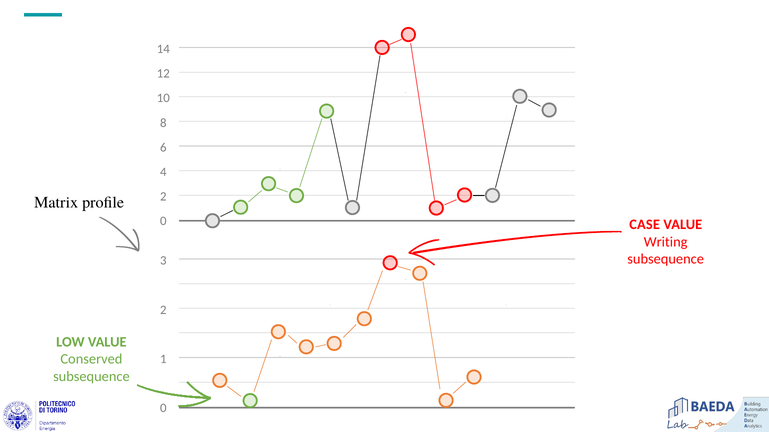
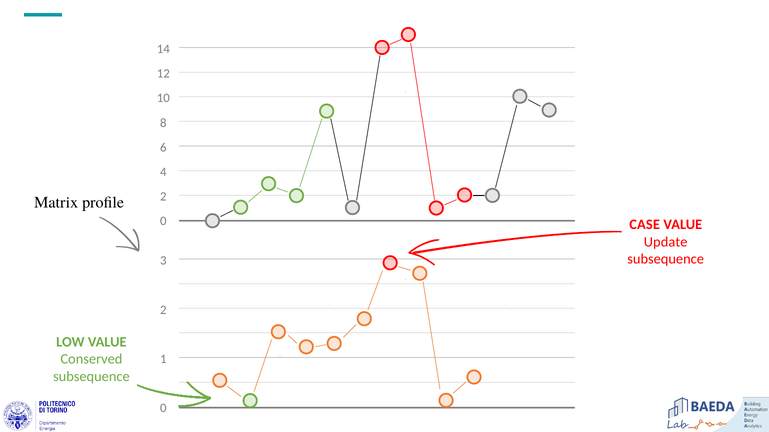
Writing: Writing -> Update (666, 242)
